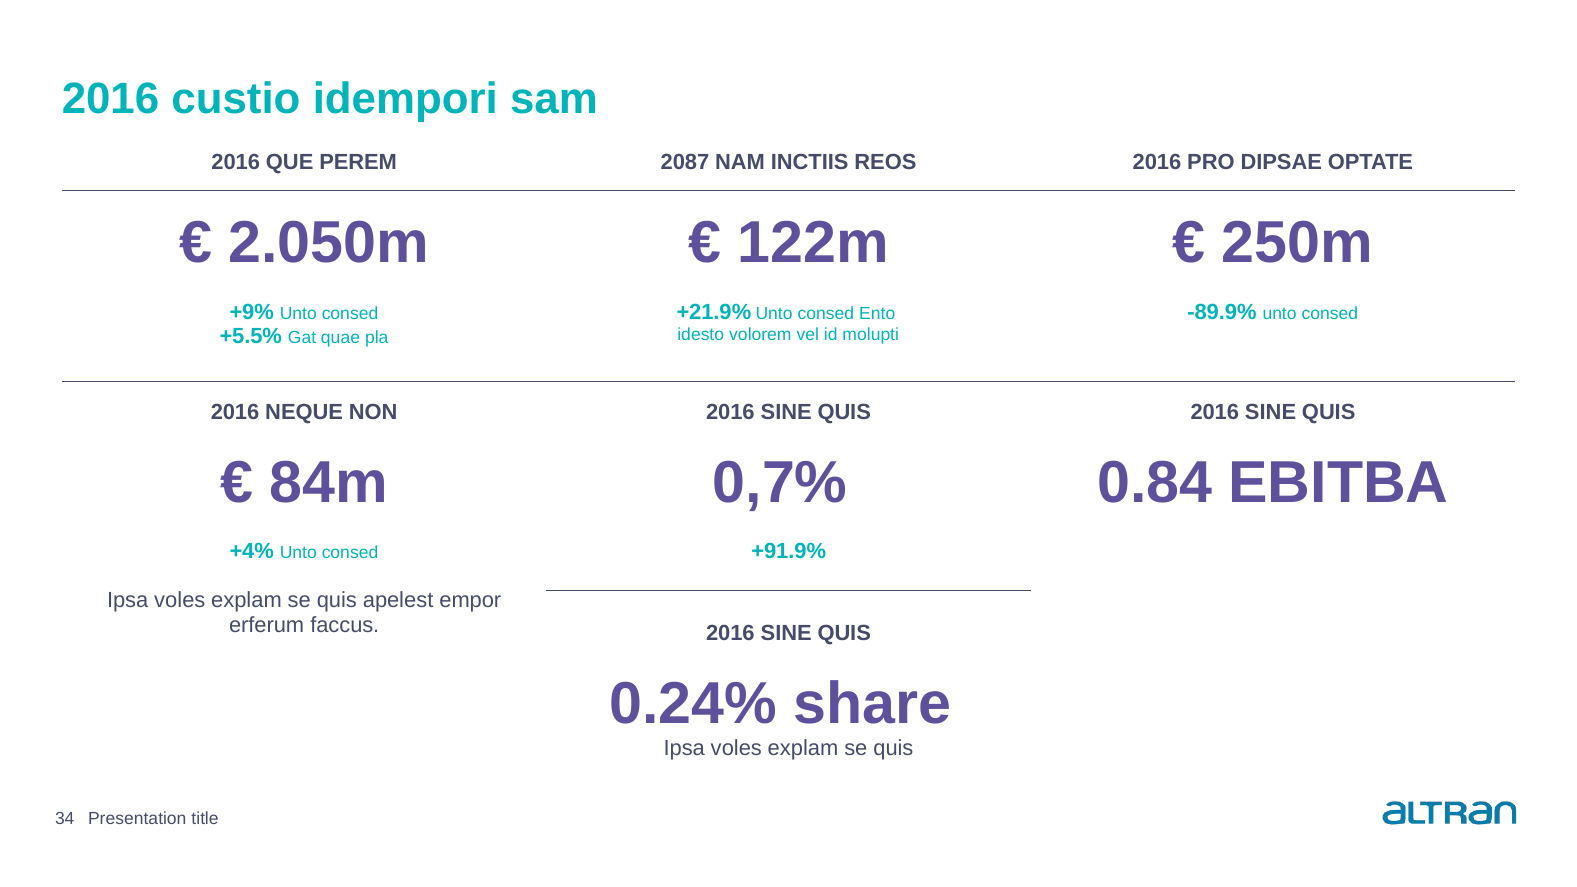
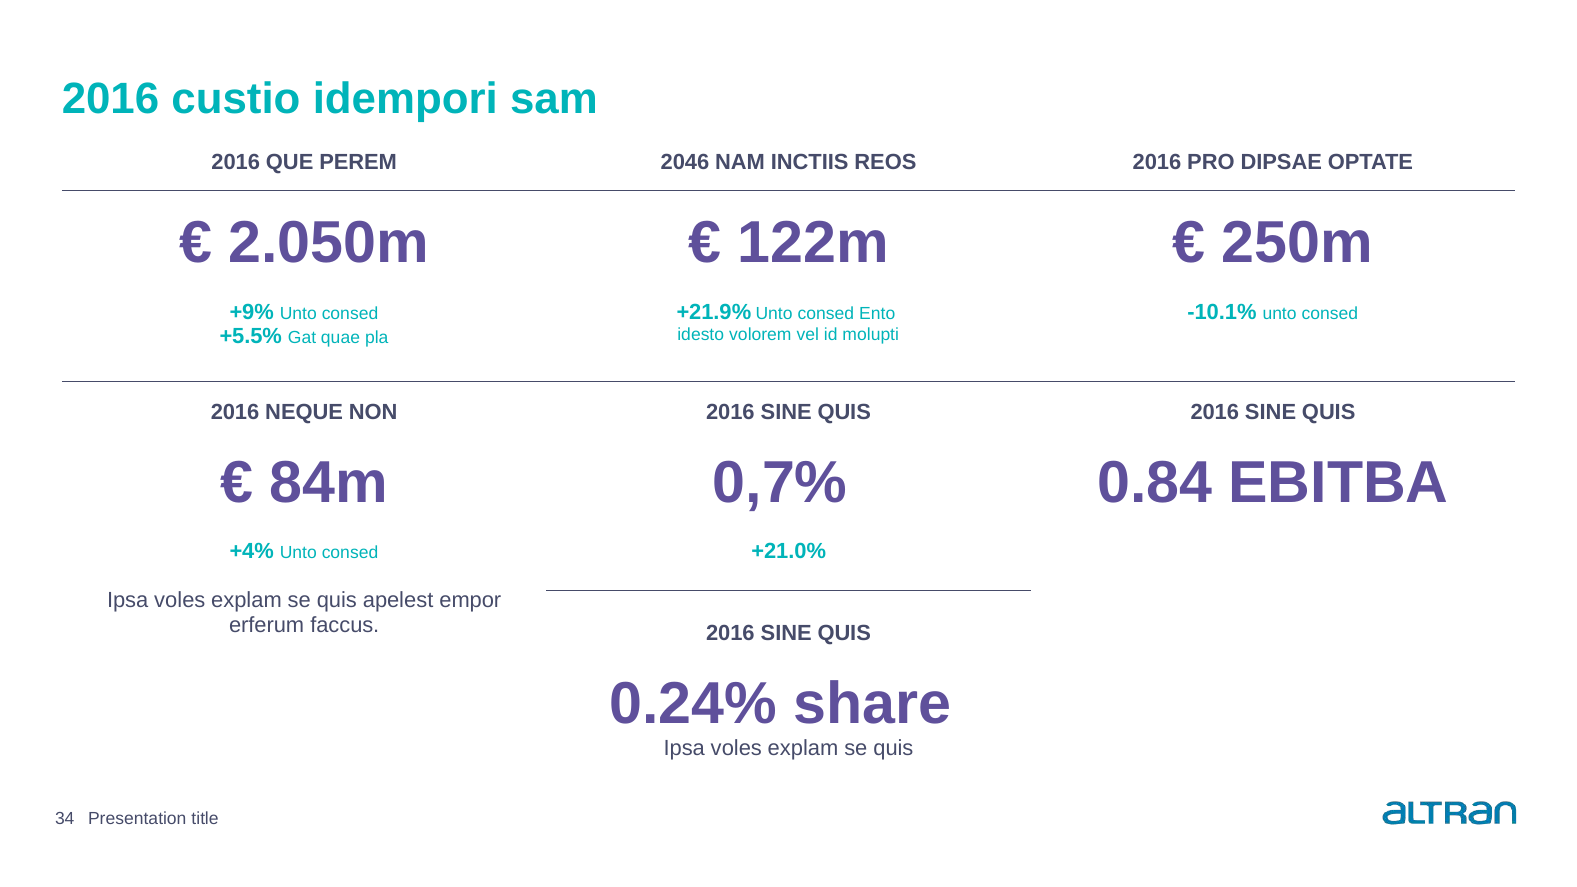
2087: 2087 -> 2046 (685, 162)
-89.9%: -89.9% -> -10.1% (1222, 312)
+91.9%: +91.9% -> +21.0% (789, 552)
